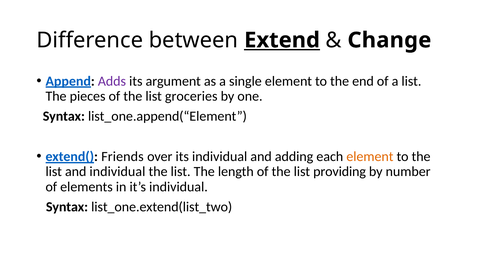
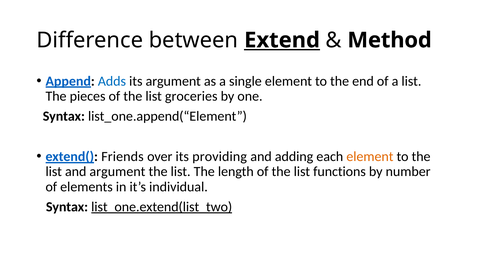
Change: Change -> Method (390, 40)
Adds colour: purple -> blue (112, 81)
its individual: individual -> providing (220, 157)
and individual: individual -> argument (117, 172)
providing: providing -> functions (340, 172)
list_one.extend(list_two underline: none -> present (162, 207)
